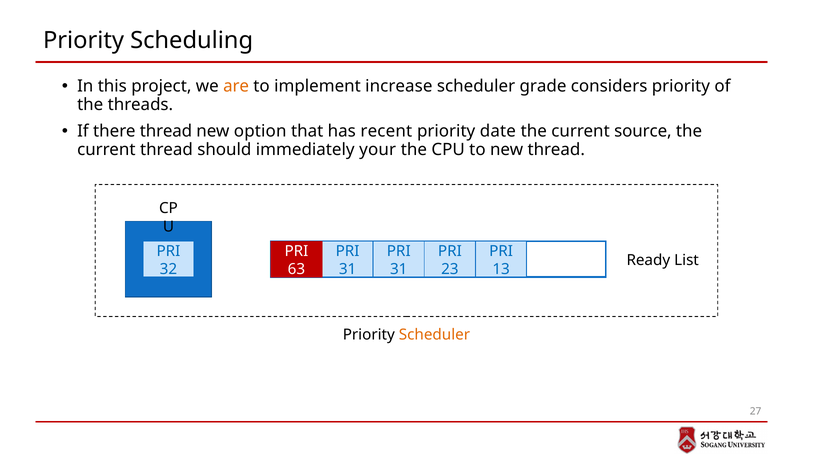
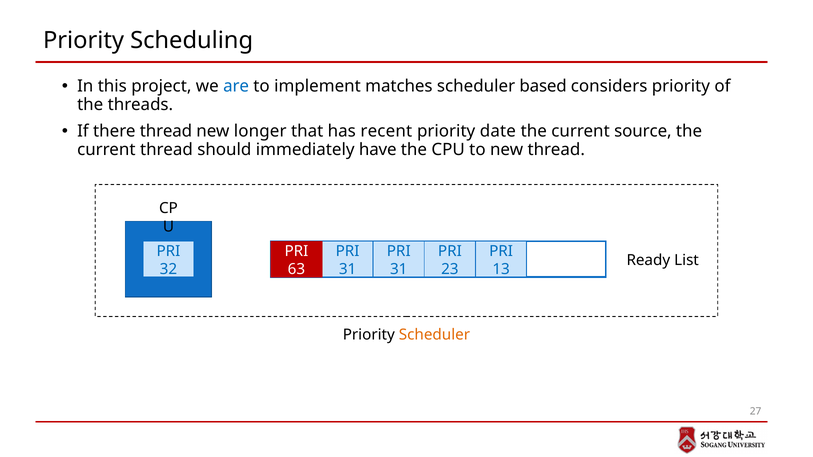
are colour: orange -> blue (236, 86)
increase: increase -> matches (399, 86)
grade: grade -> based (543, 86)
option: option -> longer (260, 131)
your: your -> have (378, 150)
